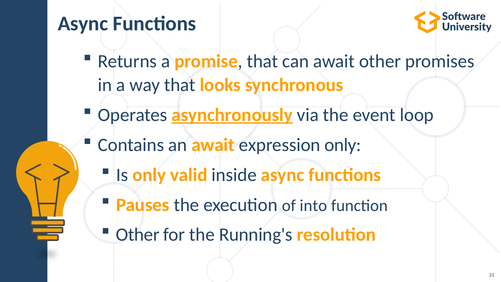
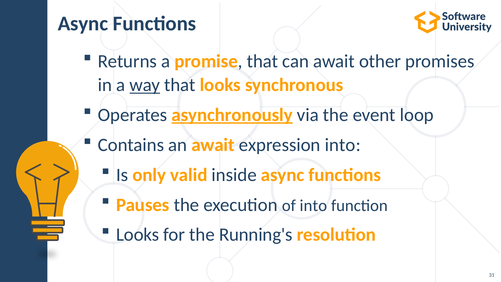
way underline: none -> present (145, 85)
expression only: only -> into (343, 145)
Other: Other -> Looks (138, 235)
